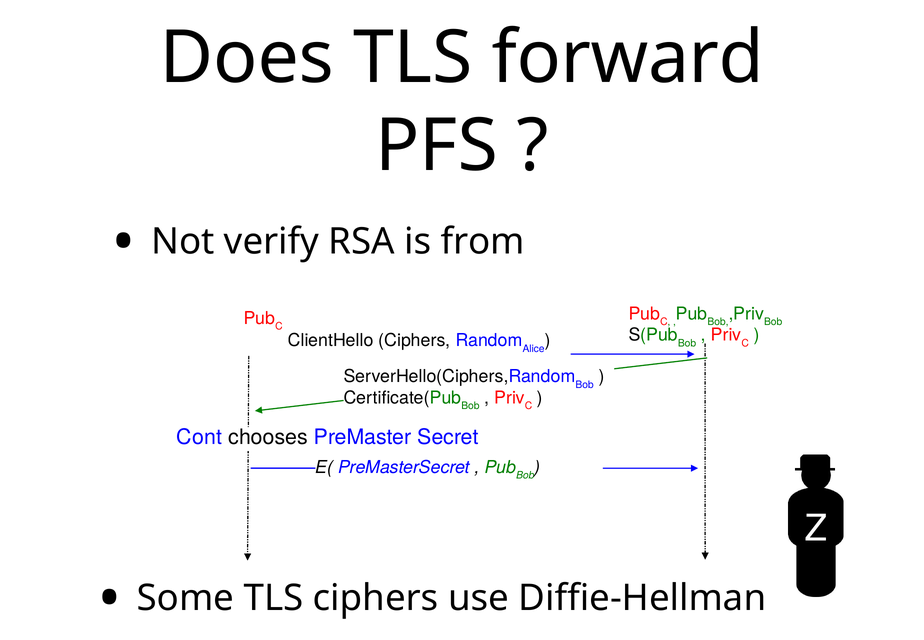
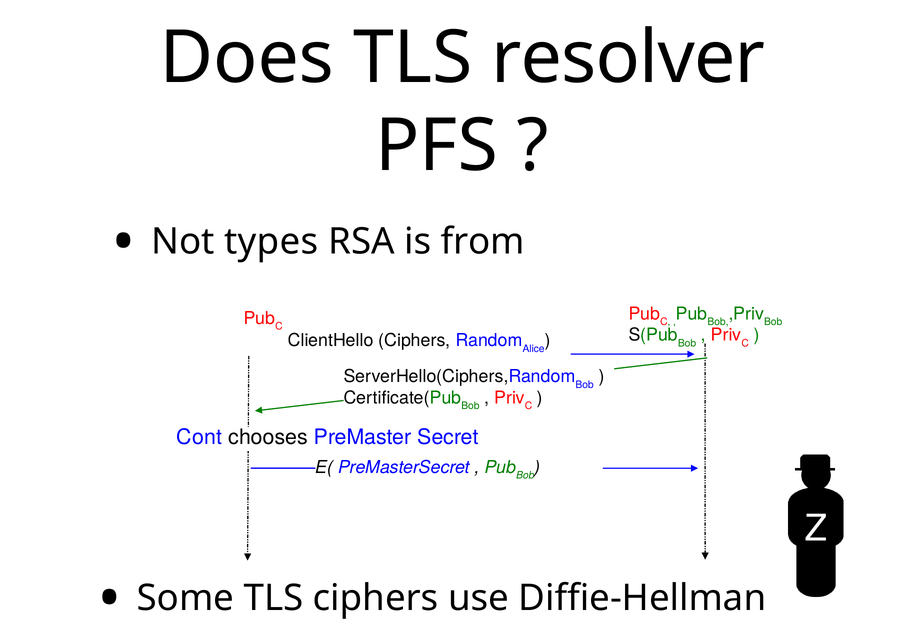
forward: forward -> resolver (628, 58)
verify: verify -> types (271, 242)
